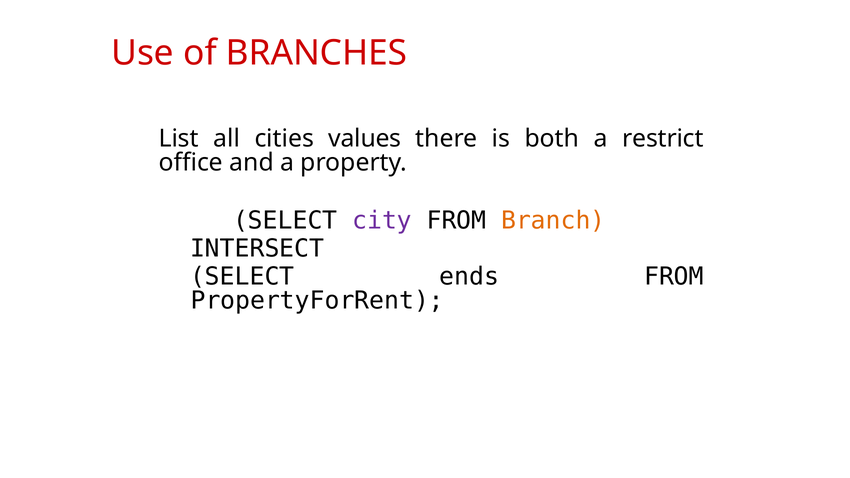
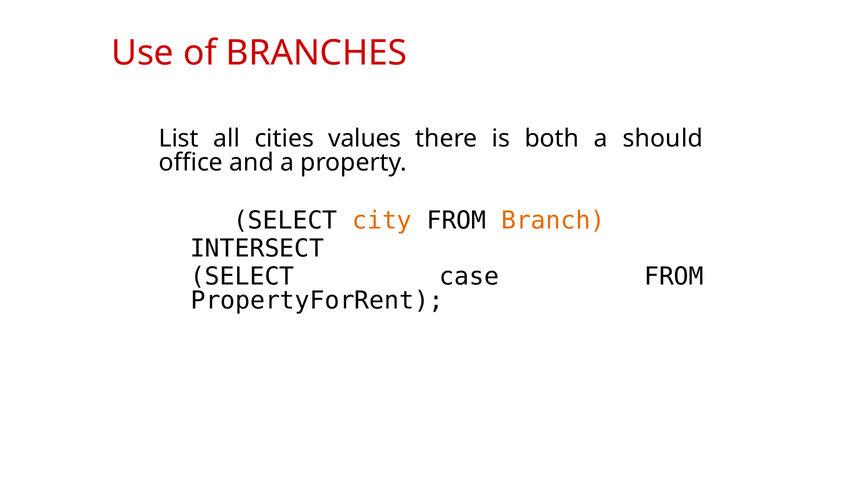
restrict: restrict -> should (663, 139)
city colour: purple -> orange (382, 221)
ends: ends -> case (469, 277)
